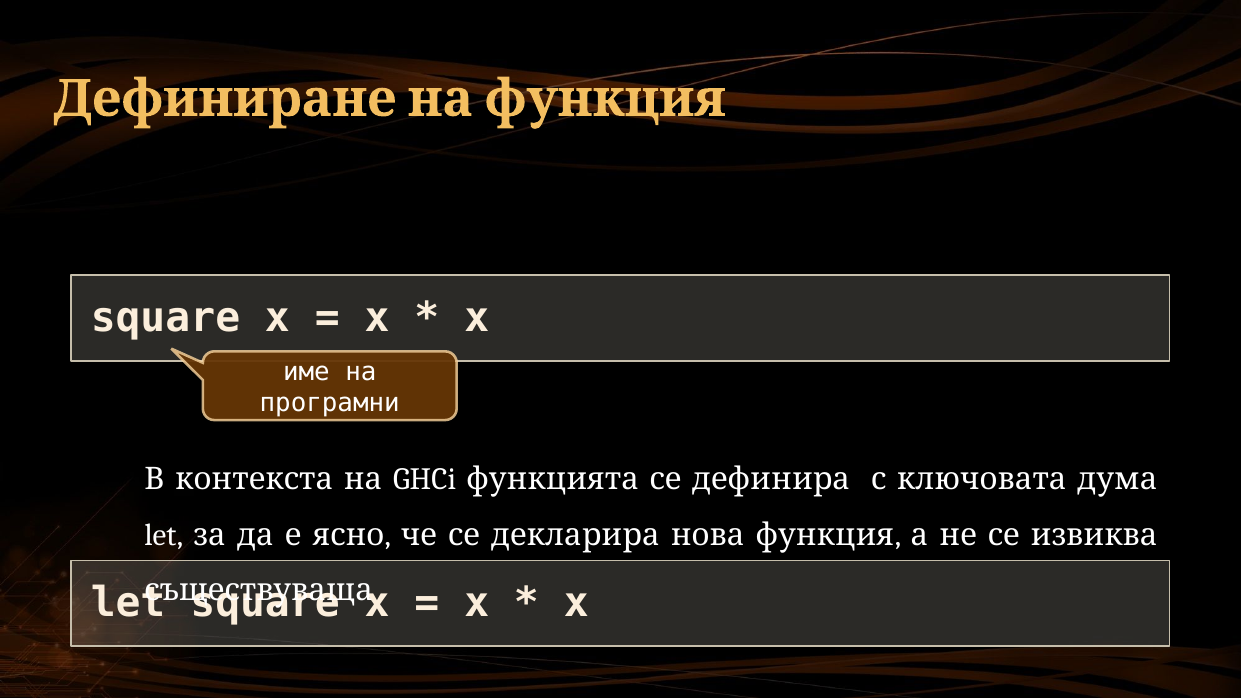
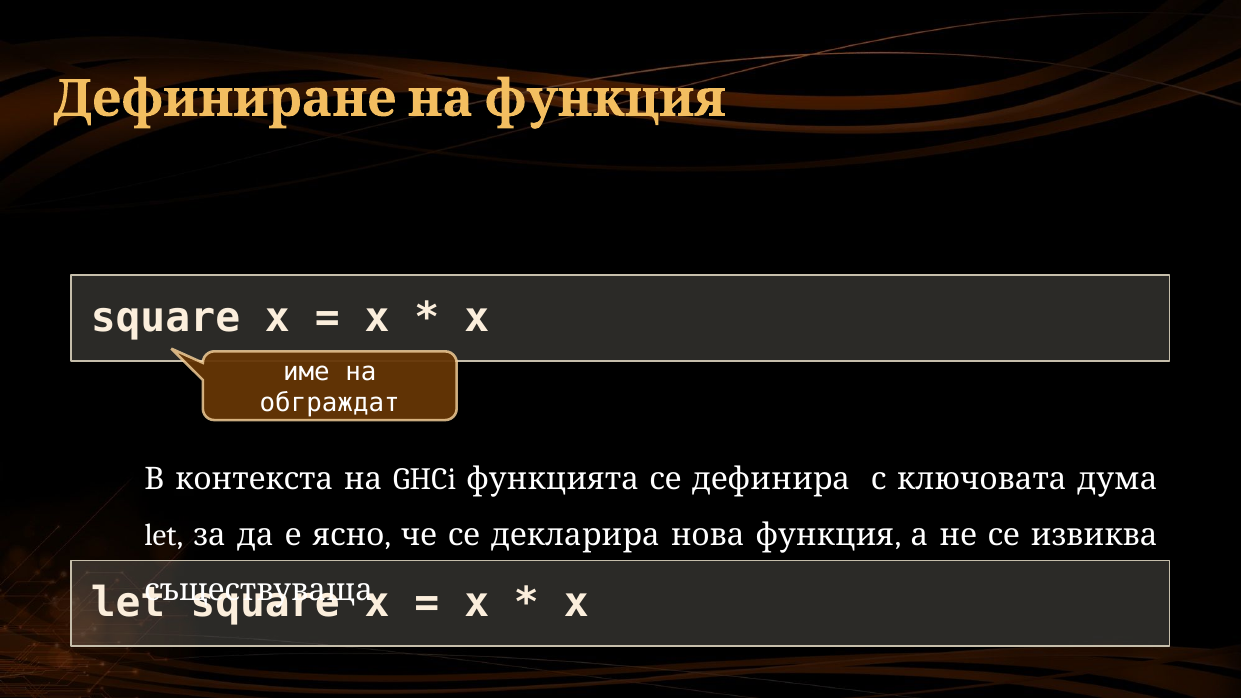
програмни: програмни -> обграждат (330, 403)
